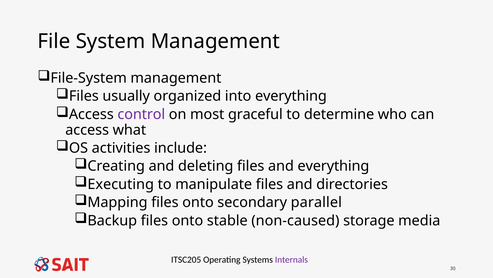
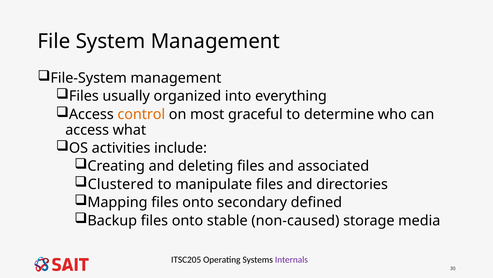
control colour: purple -> orange (141, 114)
and everything: everything -> associated (333, 166)
Executing: Executing -> Clustered (121, 184)
parallel: parallel -> defined (316, 202)
